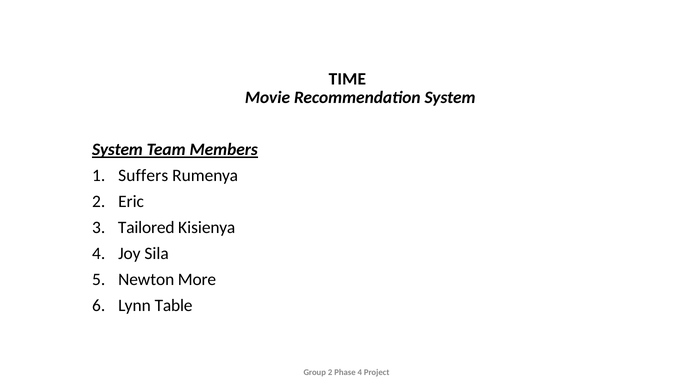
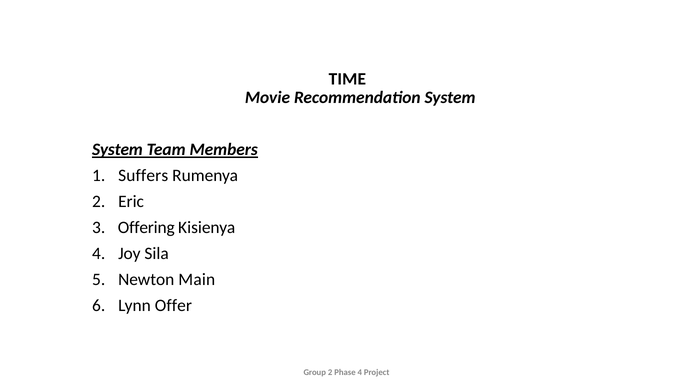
Tailored: Tailored -> Offering (146, 228)
More: More -> Main (197, 280)
Table: Table -> Offer (173, 306)
